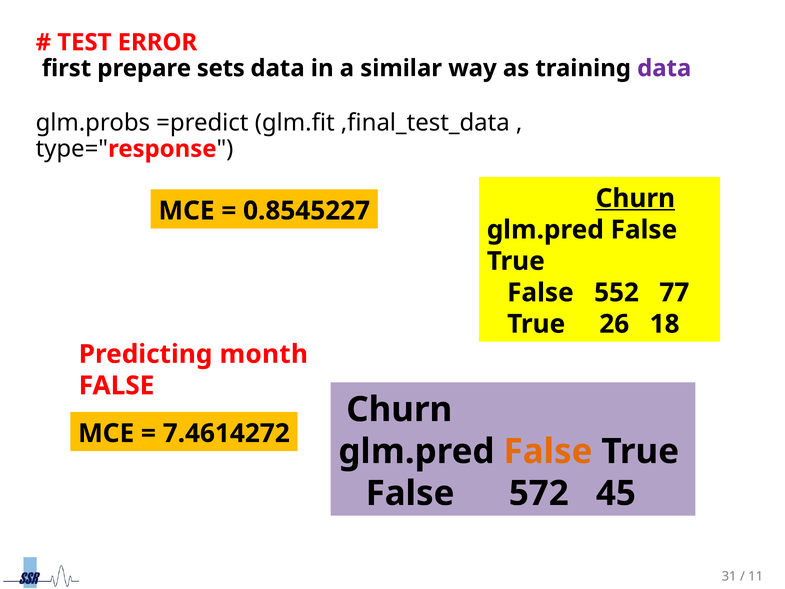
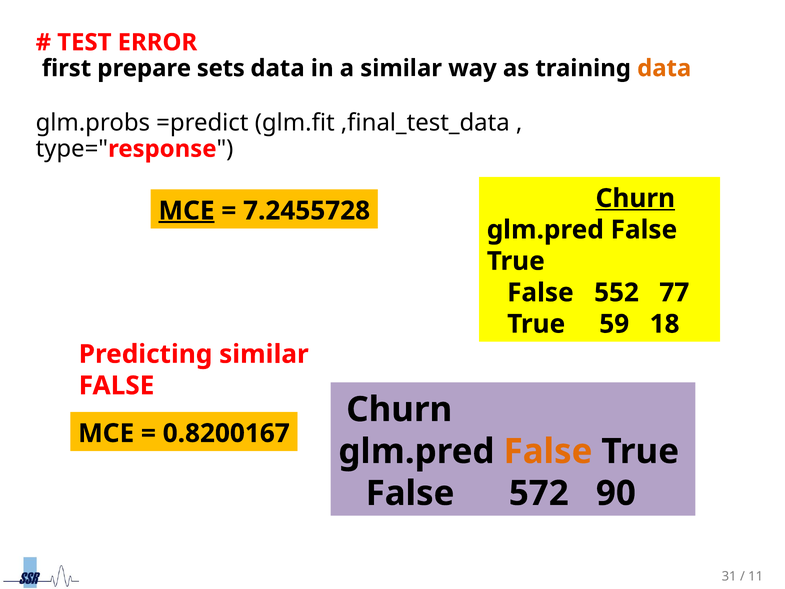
data colour: purple -> orange (664, 68)
MCE underline: none -> present (186, 211)
0.8545227: 0.8545227 -> 7.2455728 (307, 211)
26: 26 -> 59 (614, 324)
Predicting month: month -> similar (264, 354)
7.4614272: 7.4614272 -> 0.8200167 (226, 433)
45: 45 -> 90 (616, 493)
